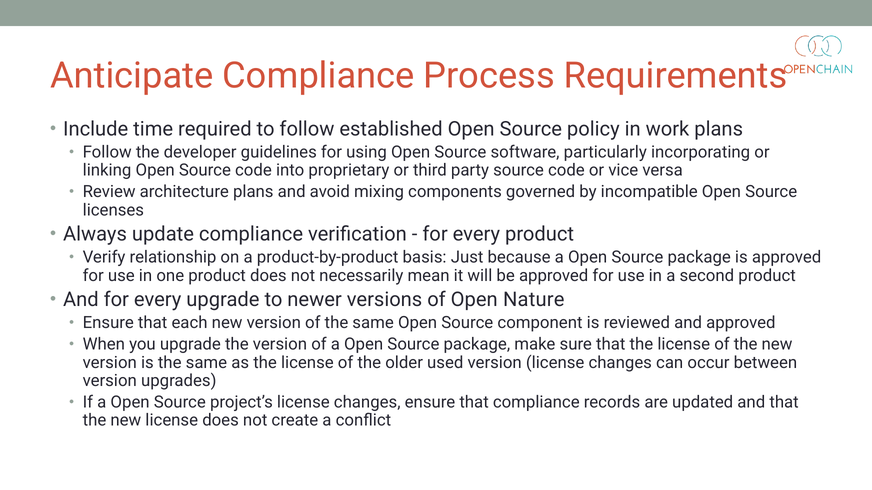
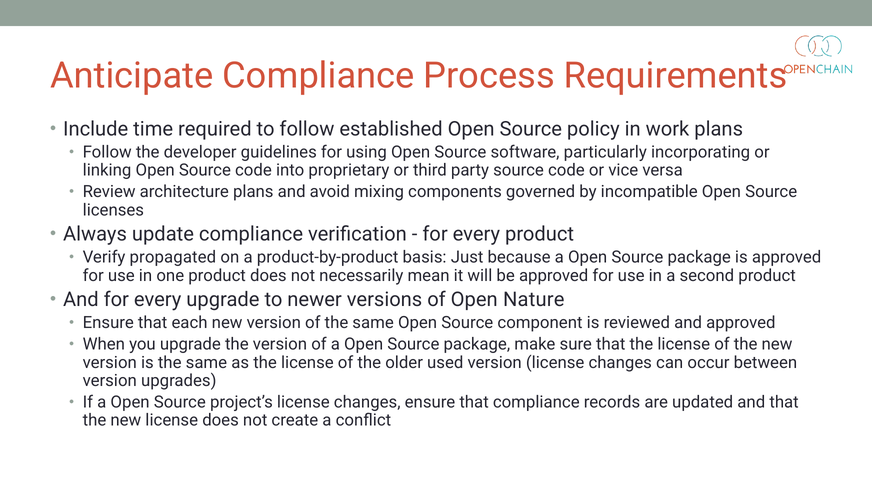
relationship: relationship -> propagated (173, 258)
